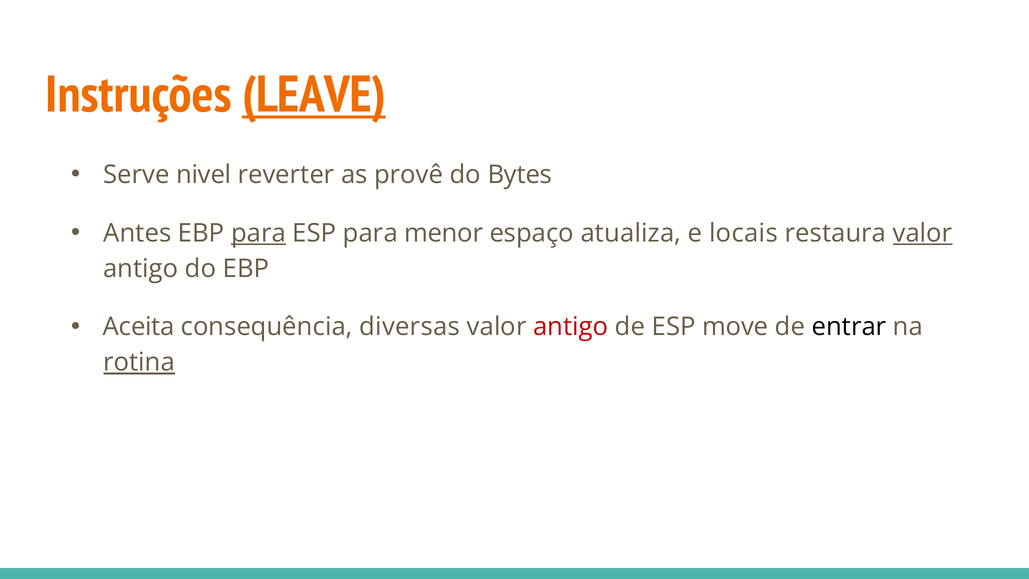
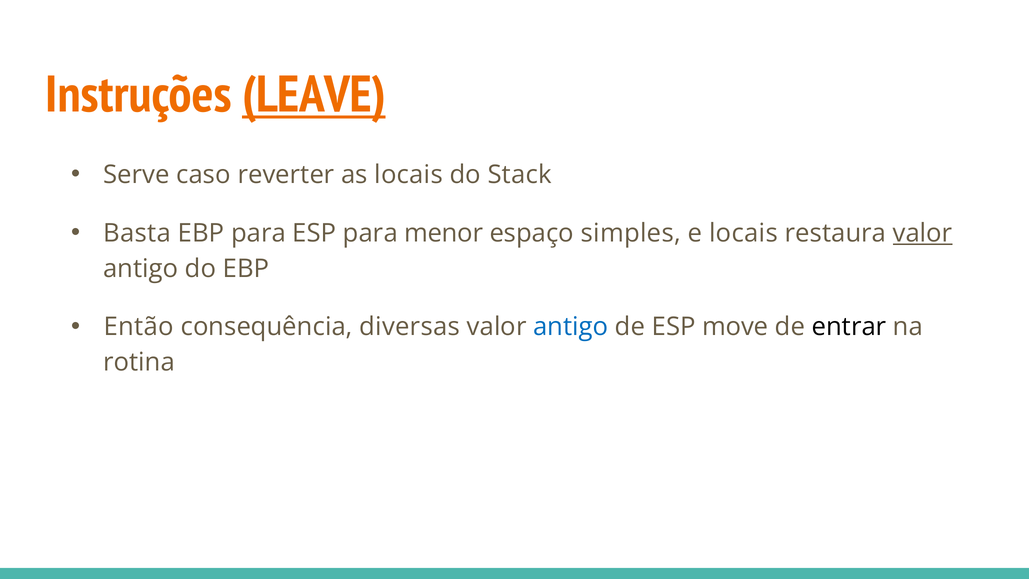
nivel: nivel -> caso (203, 175)
as provê: provê -> locais (409, 175)
Bytes: Bytes -> Stack (520, 175)
Antes: Antes -> Basta (137, 233)
para underline: present -> none (258, 233)
atualiza: atualiza -> simples (631, 233)
Aceita: Aceita -> Então (139, 327)
antigo colour: red -> blue (571, 327)
rotina underline: present -> none (139, 362)
